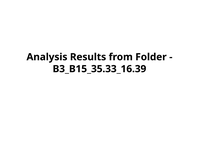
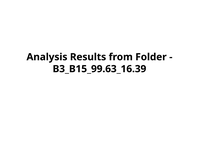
B3_B15_35.33_16.39: B3_B15_35.33_16.39 -> B3_B15_99.63_16.39 (99, 69)
